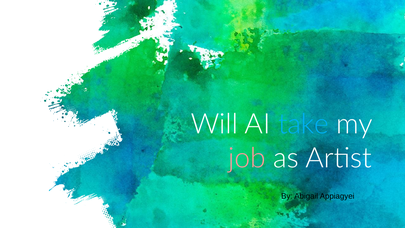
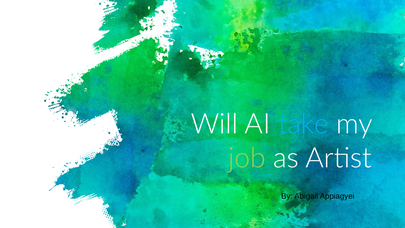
job colour: pink -> light green (247, 158)
